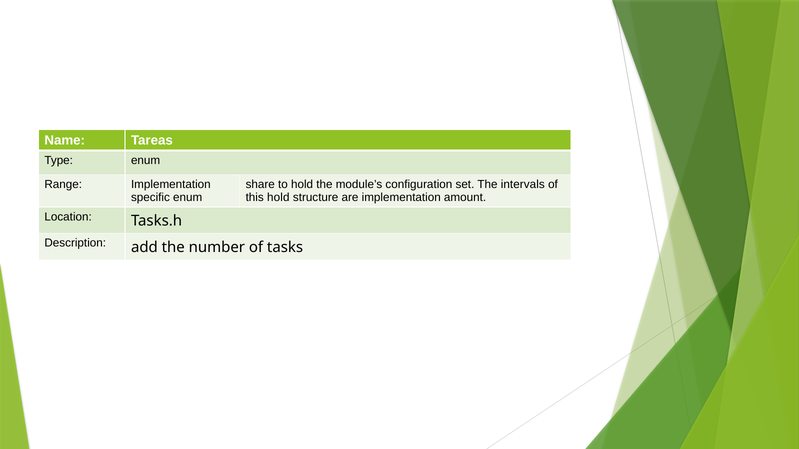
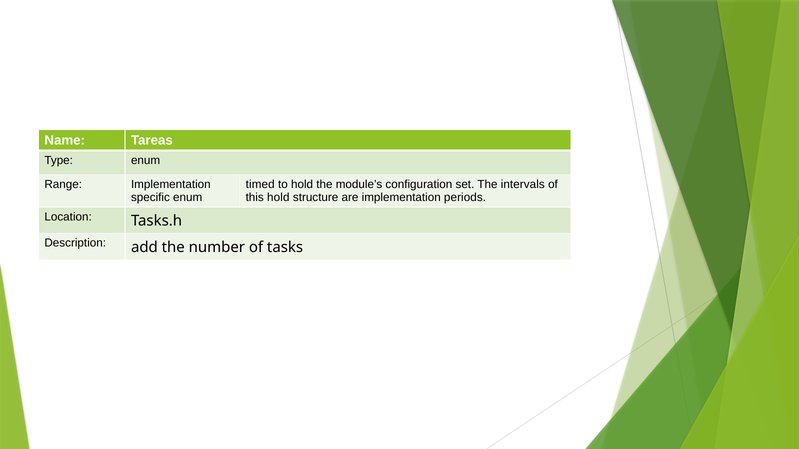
share: share -> timed (260, 185)
amount: amount -> periods (465, 198)
